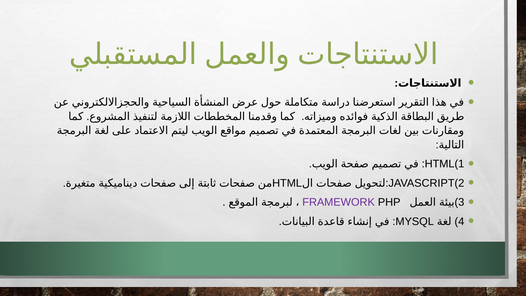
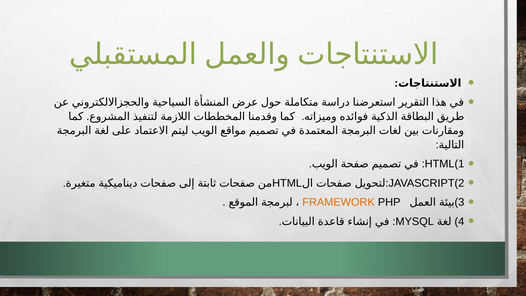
FRAMEWORK colour: purple -> orange (339, 202)
